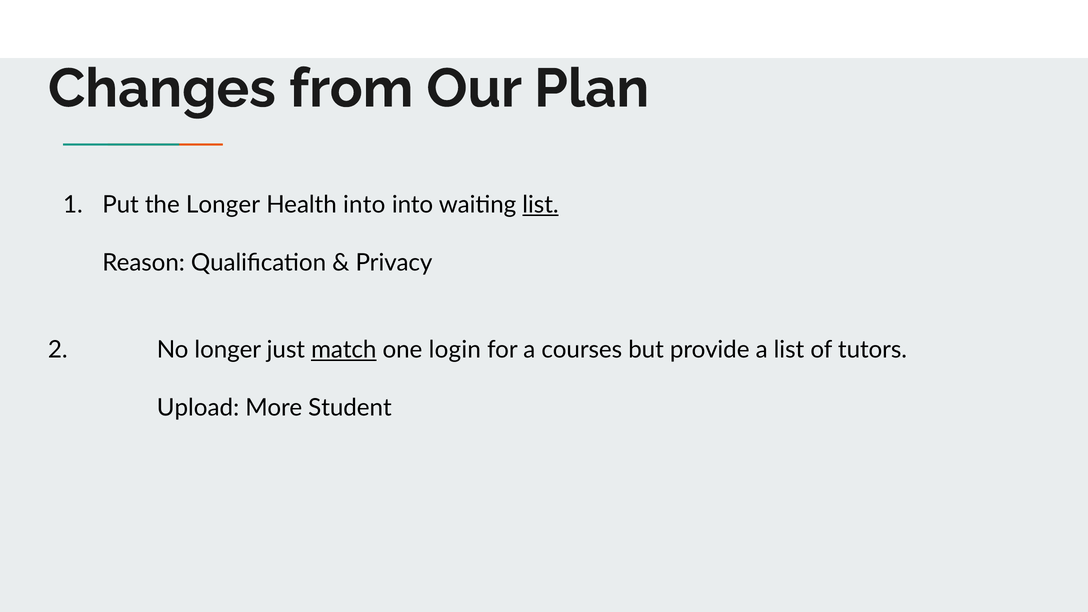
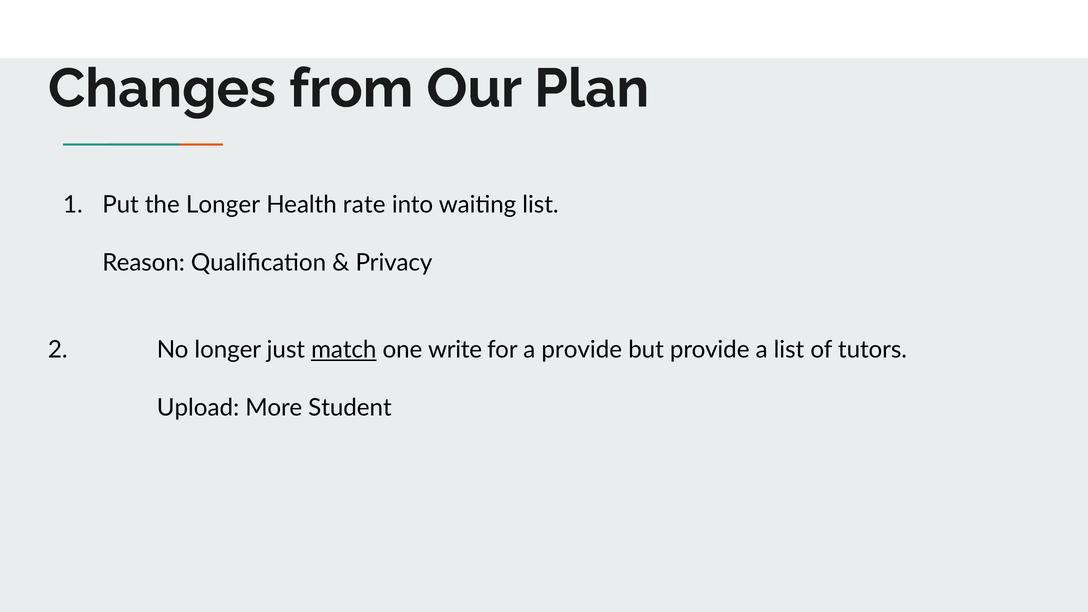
Health into: into -> rate (364, 205)
list underline: present -> none (540, 205)
login: login -> write (455, 350)
a courses: courses -> provide (582, 350)
